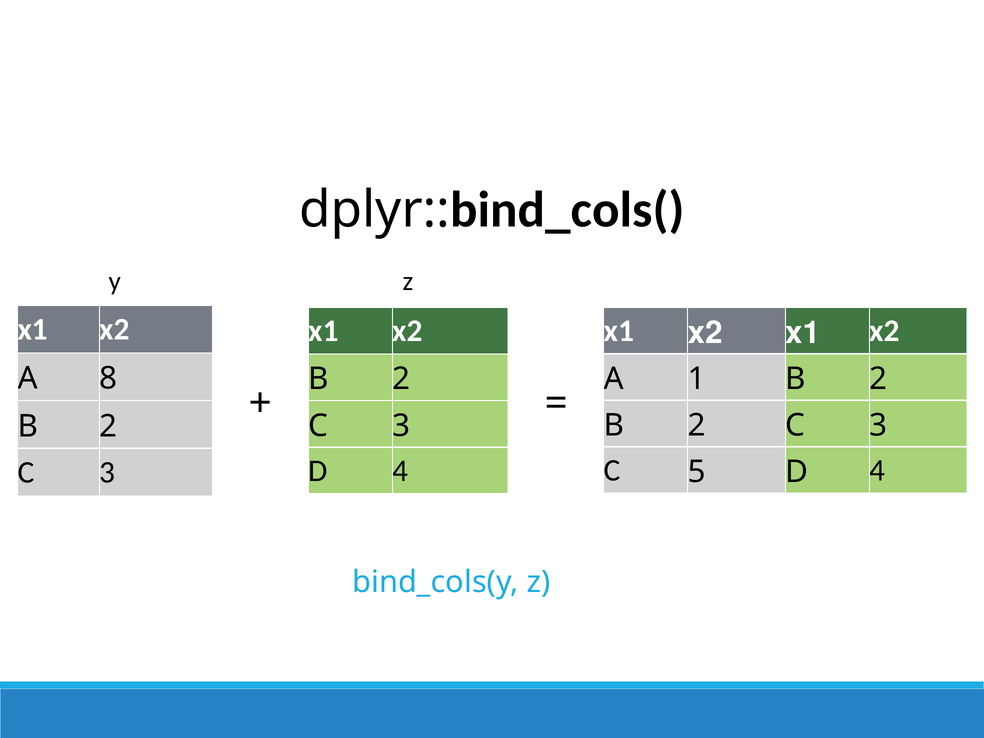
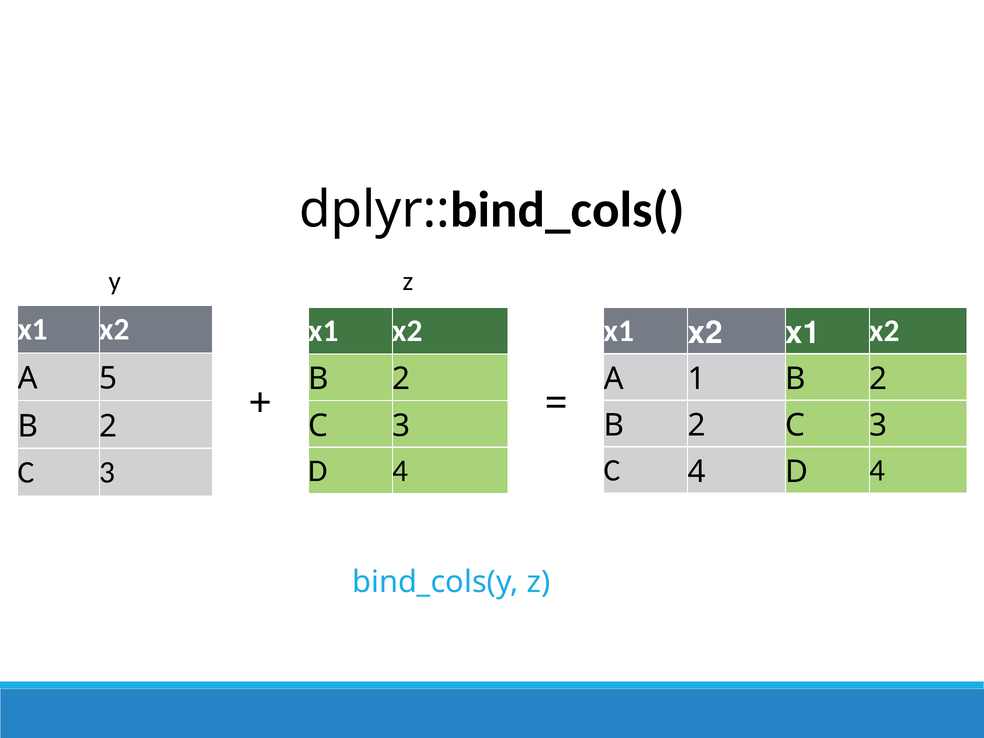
8: 8 -> 5 (108, 379)
C 5: 5 -> 4 (697, 472)
